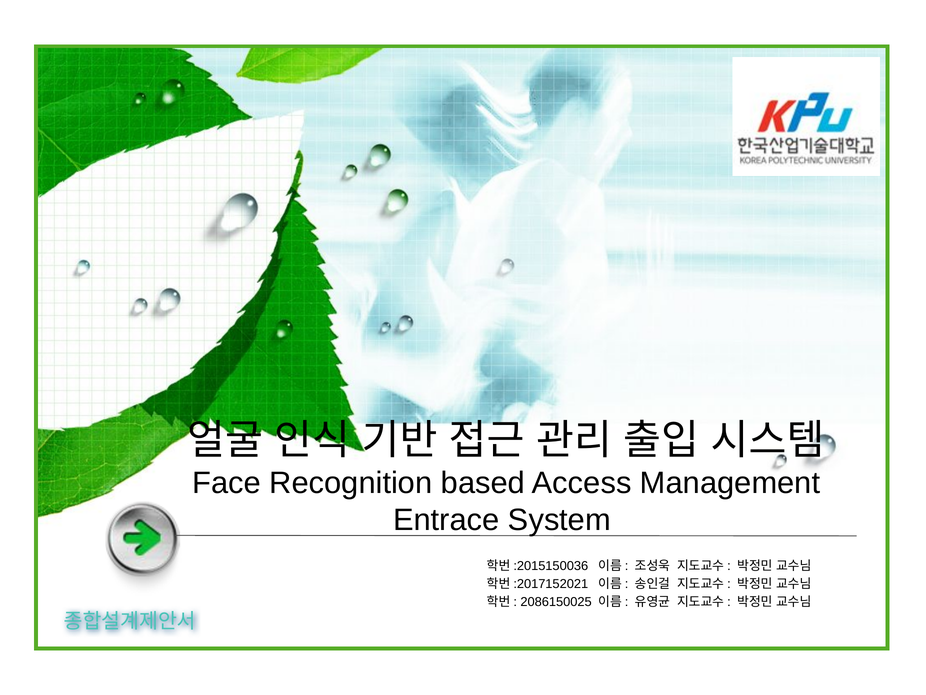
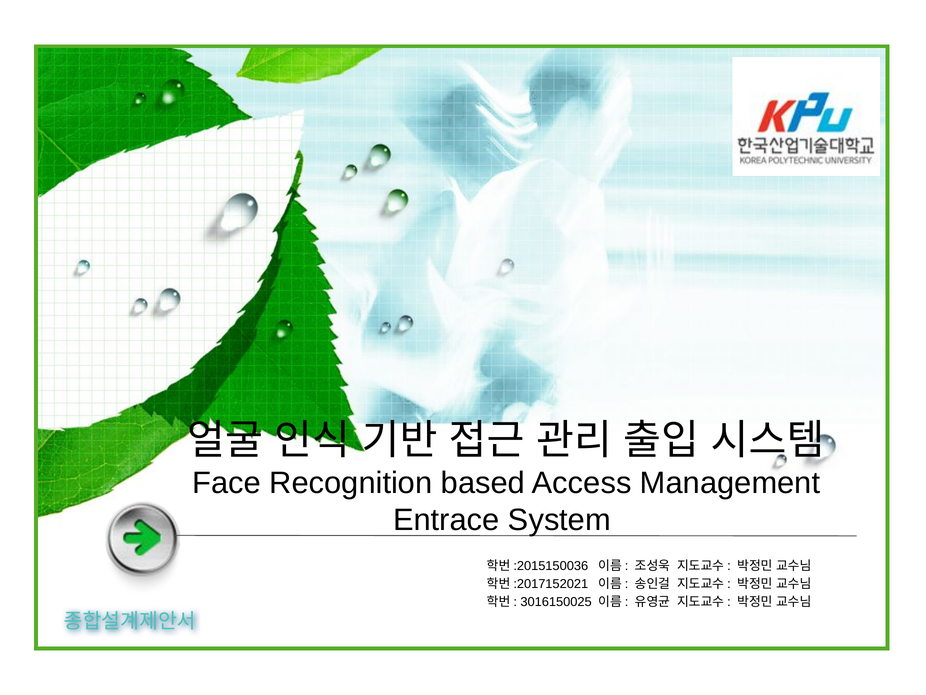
2086150025: 2086150025 -> 3016150025 (556, 602)
